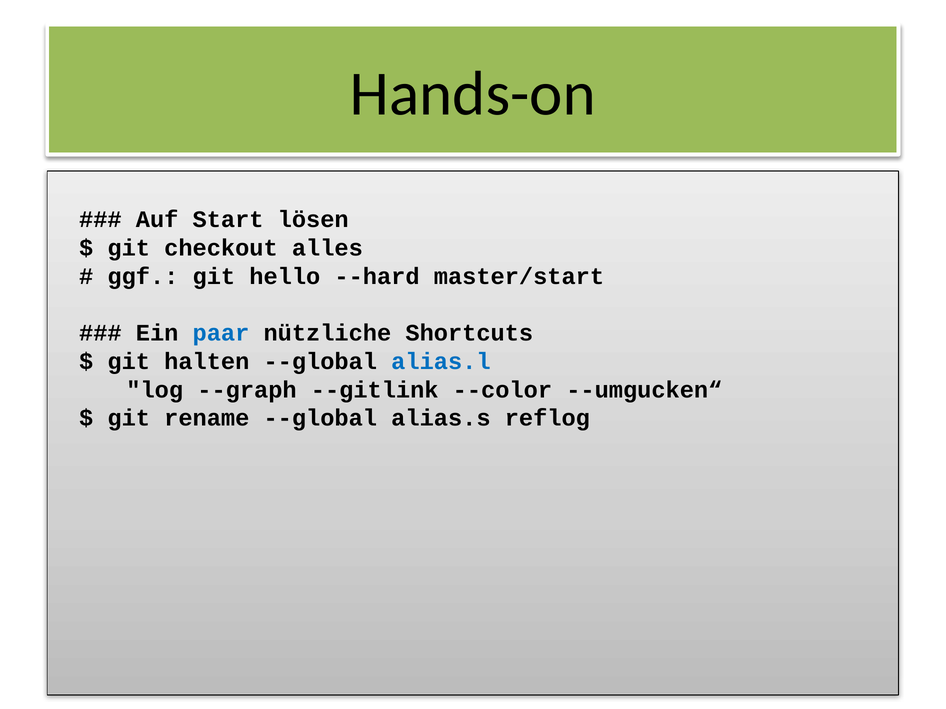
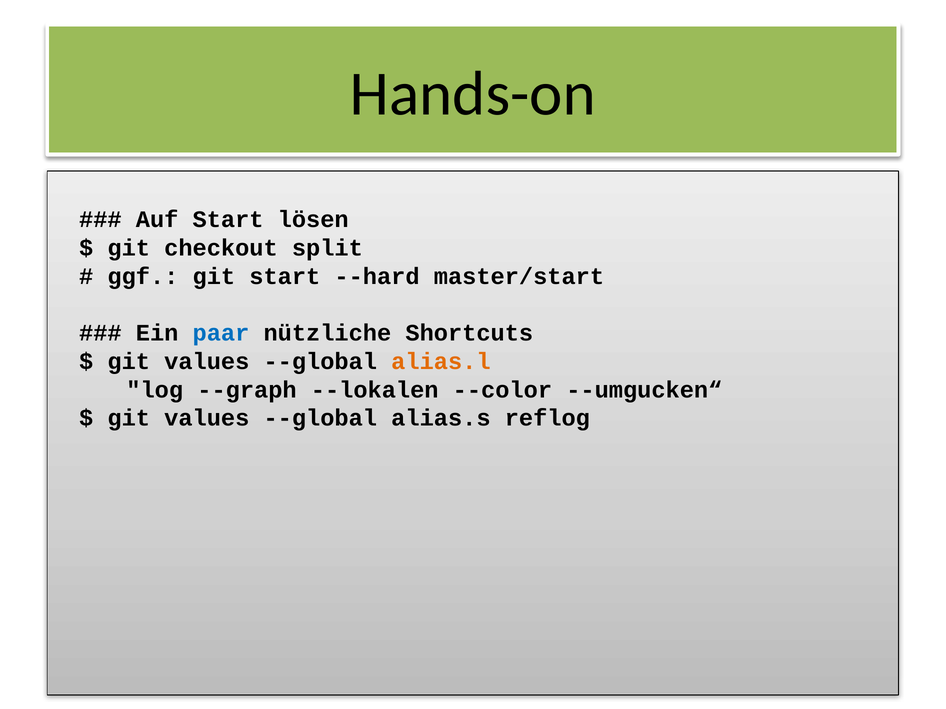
alles: alles -> split (327, 248)
git hello: hello -> start (285, 277)
halten: halten -> values (207, 362)
alias.l colour: blue -> orange (441, 362)
--gitlink: --gitlink -> --lokalen (375, 390)
rename: rename -> values (207, 418)
